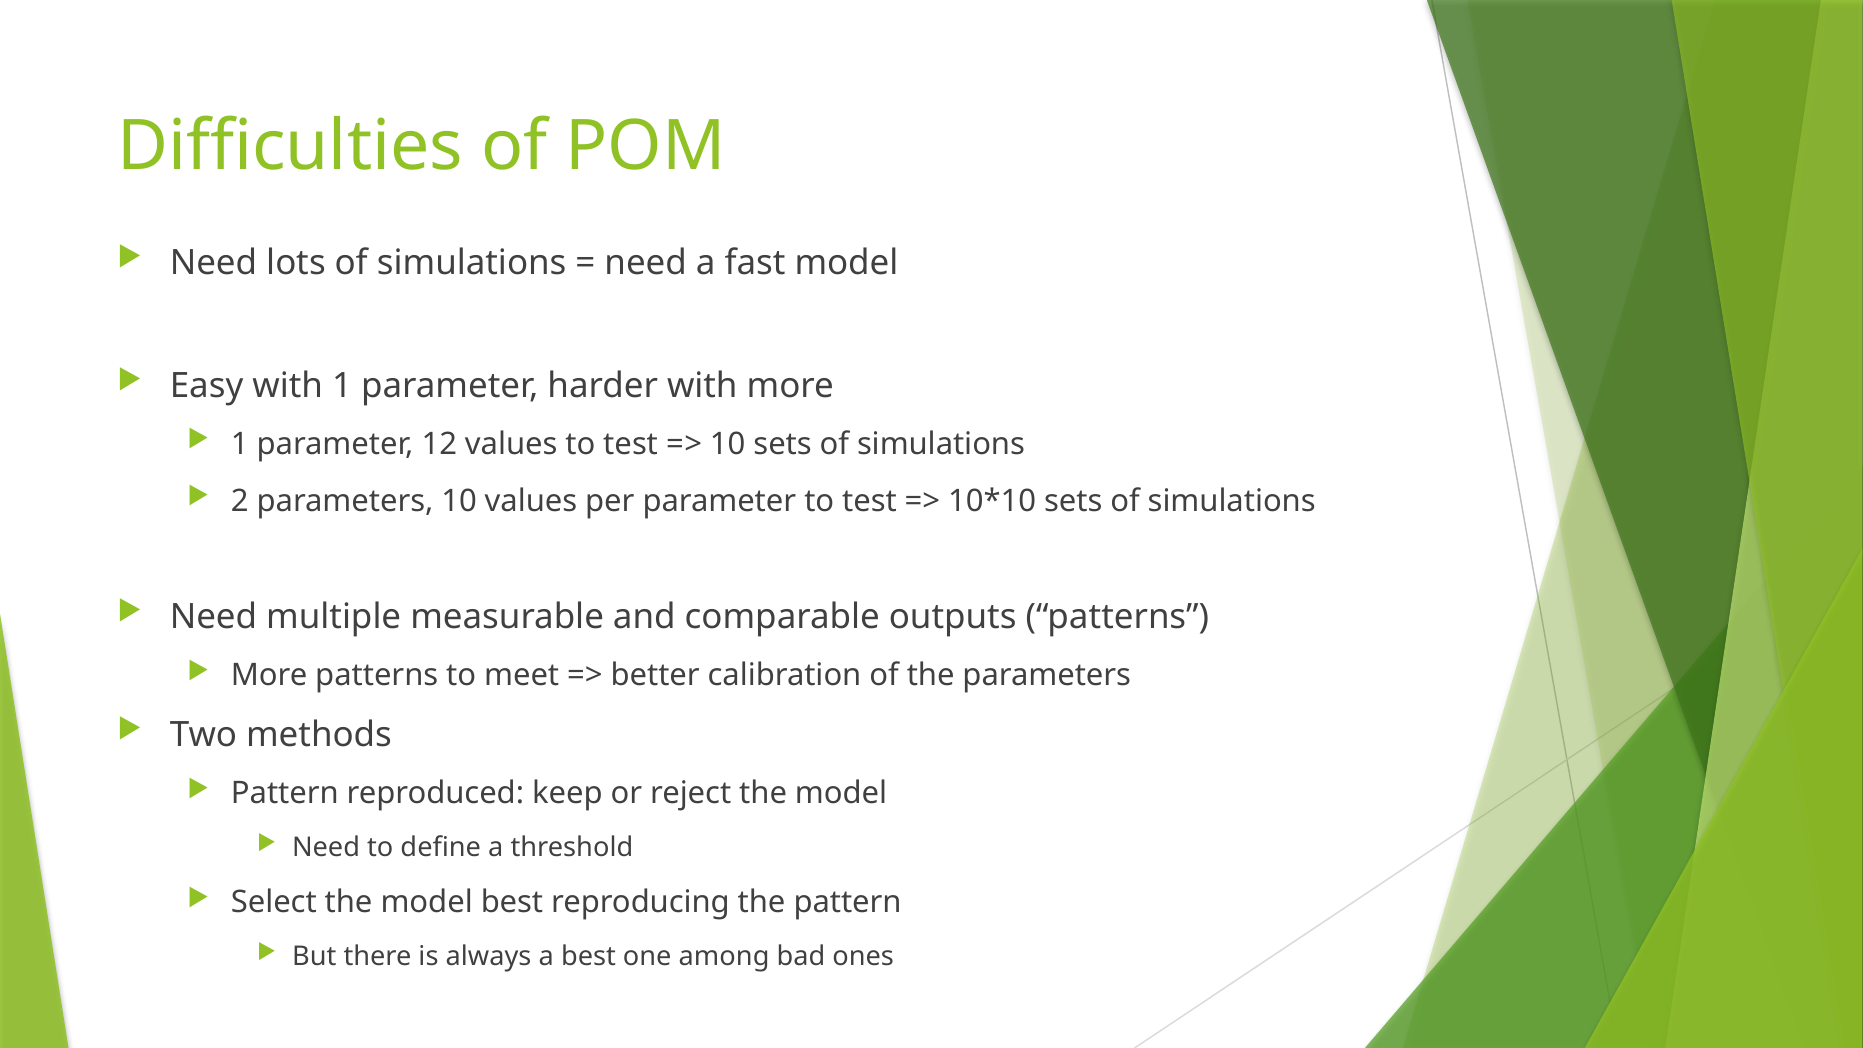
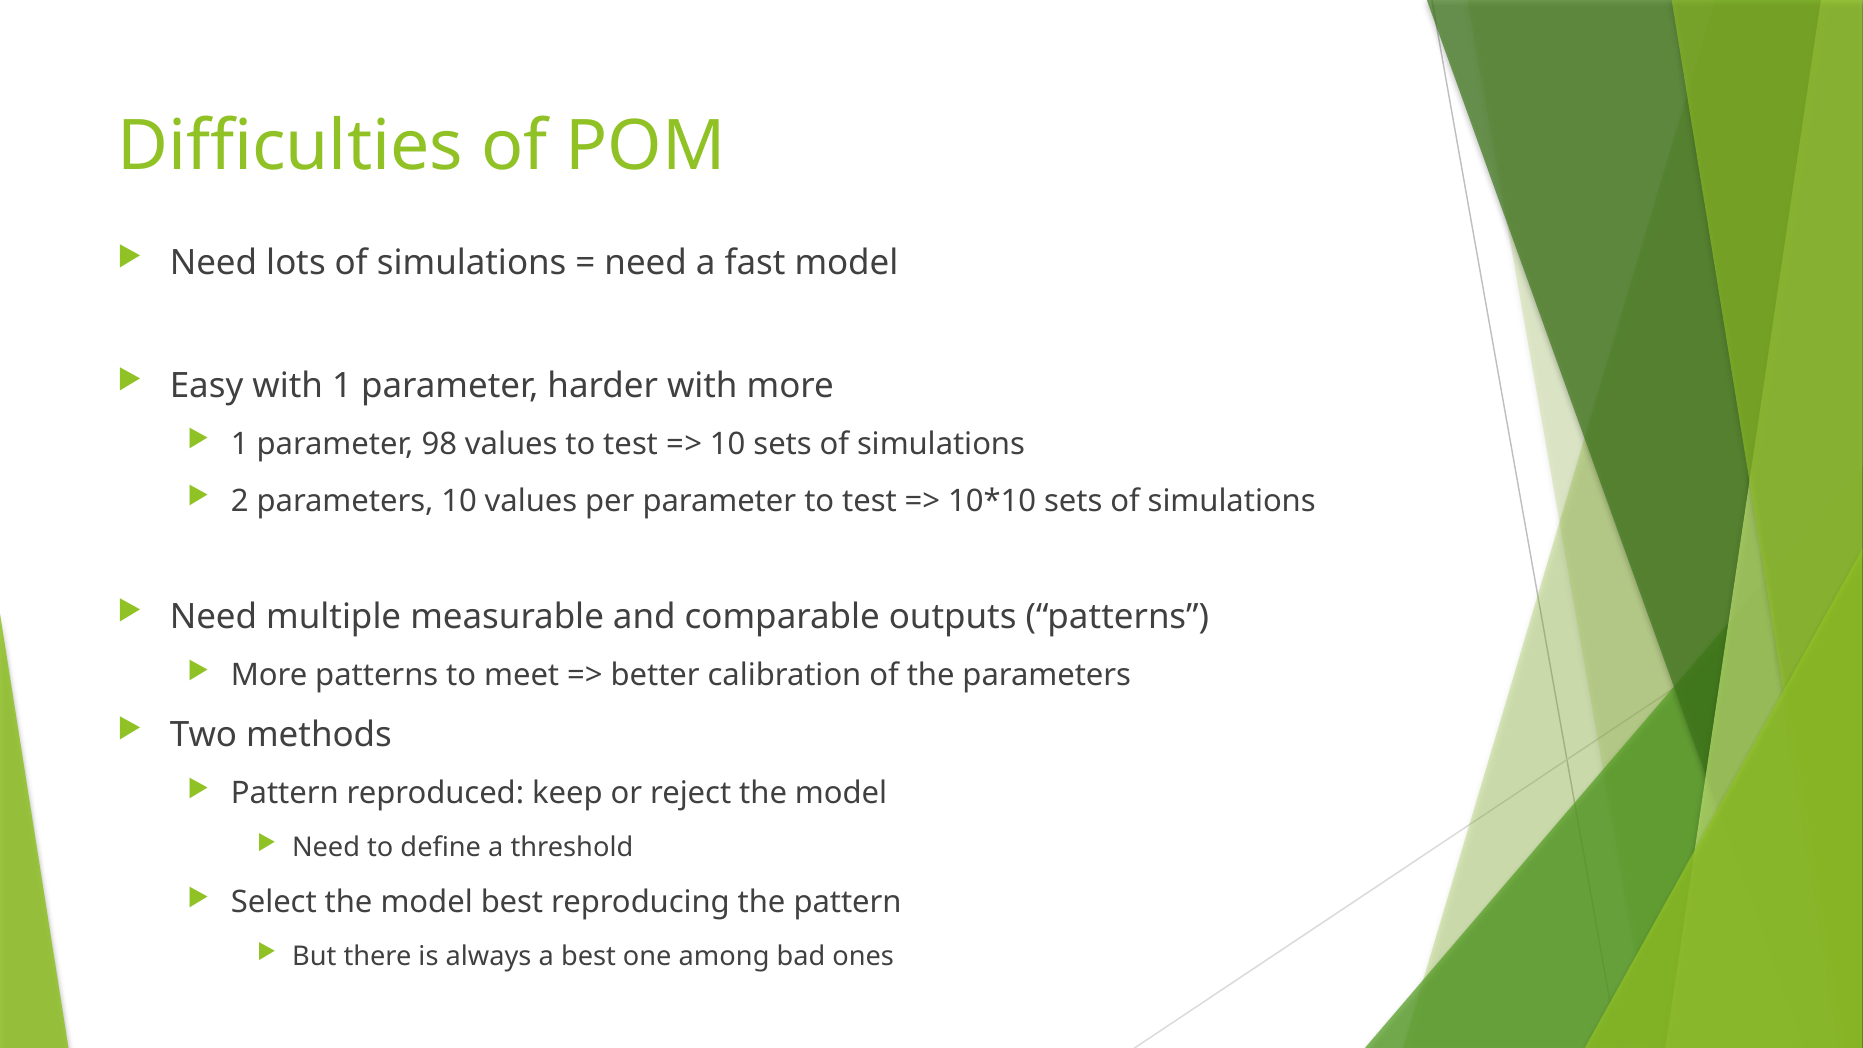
12: 12 -> 98 (439, 444)
